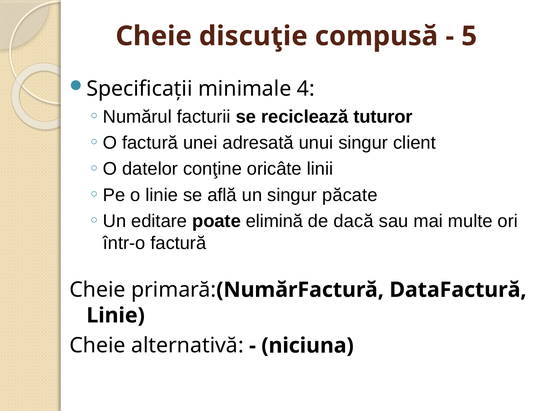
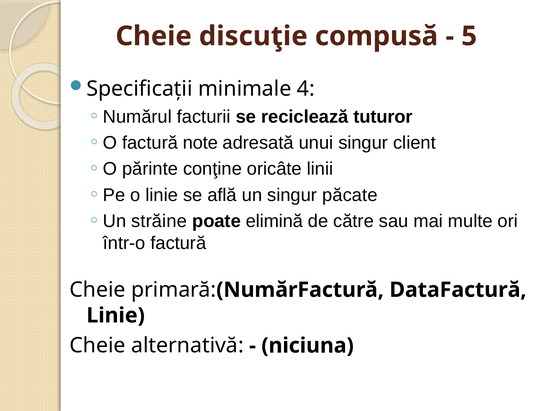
unei: unei -> note (200, 143)
datelor: datelor -> părinte (150, 169)
editare: editare -> străine (159, 221)
dacă: dacă -> către (354, 221)
